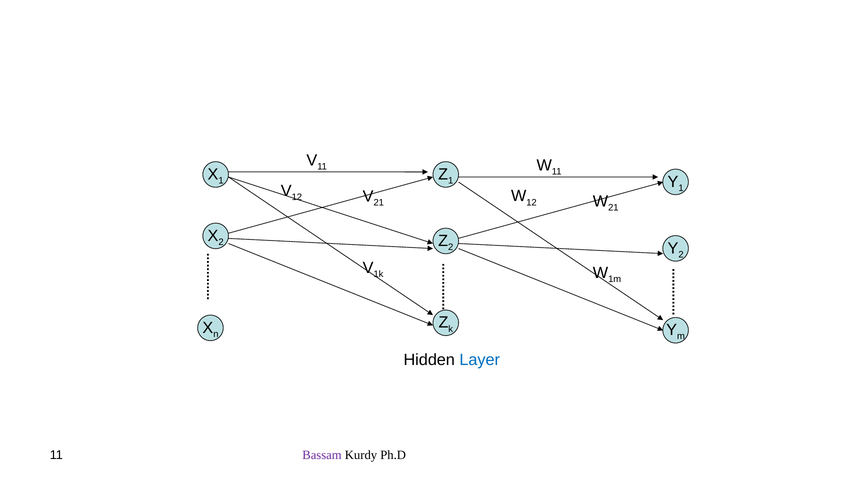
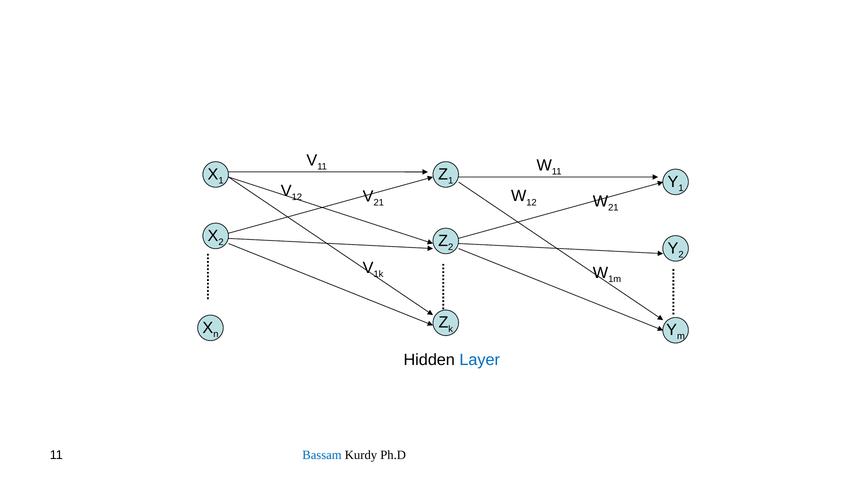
Bassam colour: purple -> blue (322, 455)
